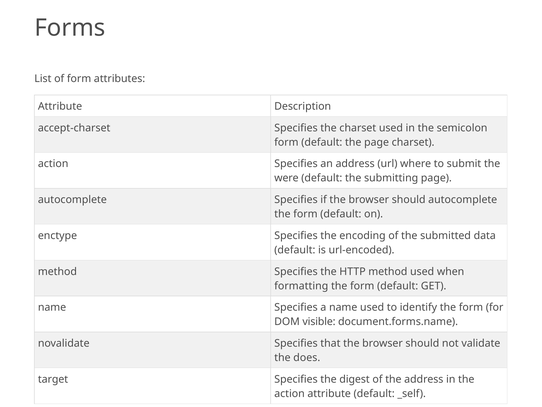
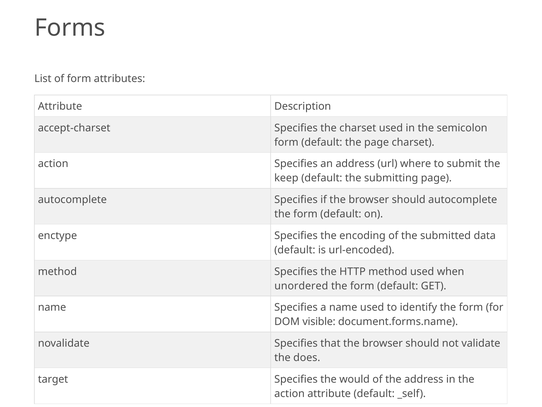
were: were -> keep (286, 178)
formatting: formatting -> unordered (301, 286)
digest: digest -> would (355, 379)
